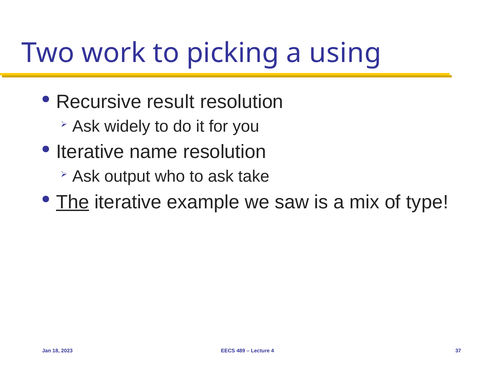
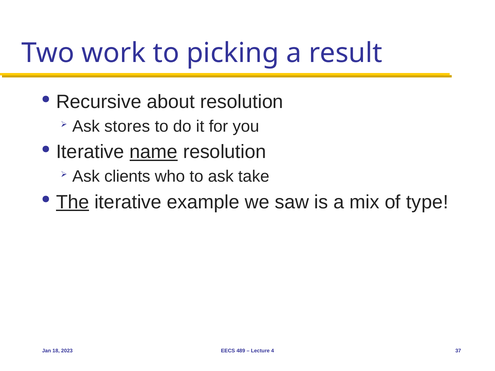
using: using -> result (346, 53)
result: result -> about (171, 102)
widely: widely -> stores (127, 127)
name underline: none -> present (154, 152)
output: output -> clients (127, 177)
